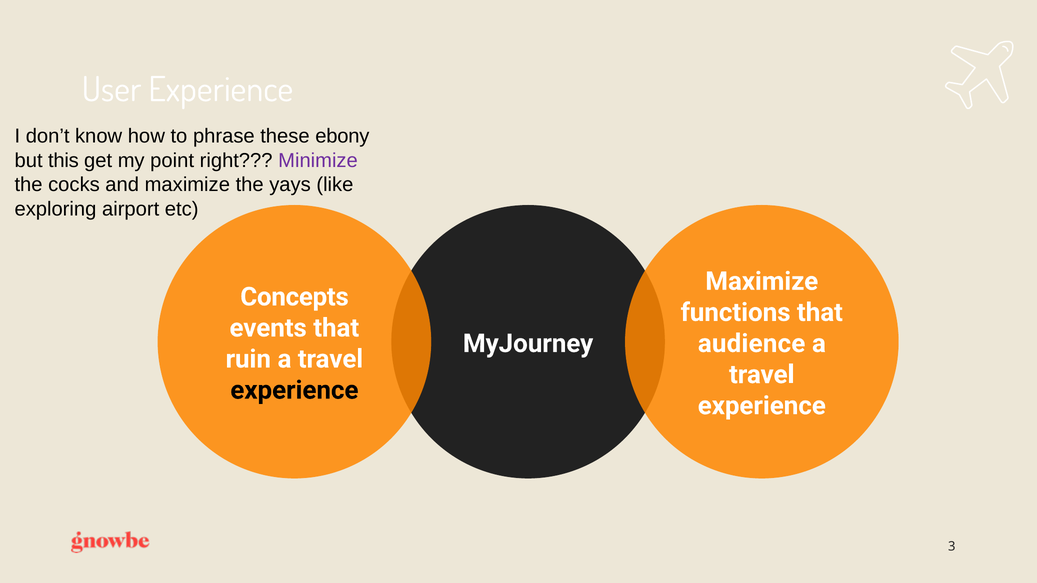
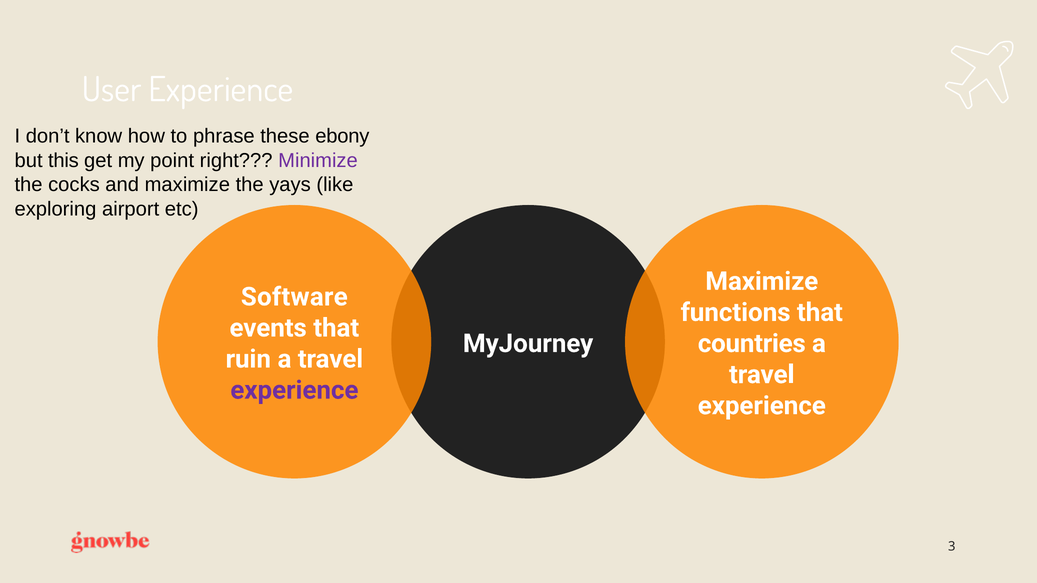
Concepts: Concepts -> Software (294, 297)
audience: audience -> countries (752, 344)
experience colour: black -> purple (294, 390)
